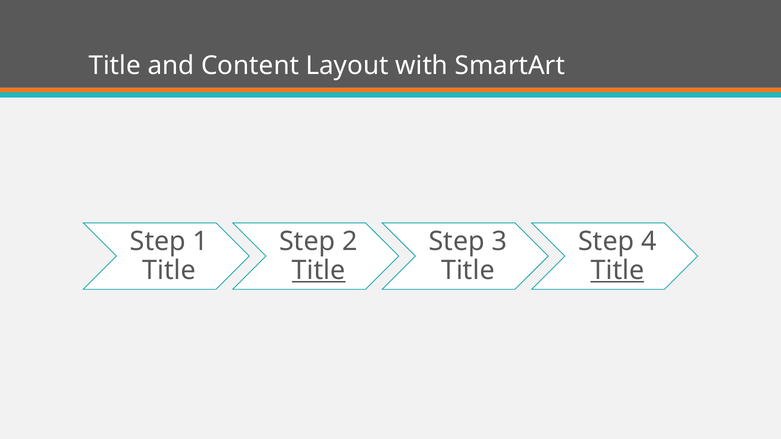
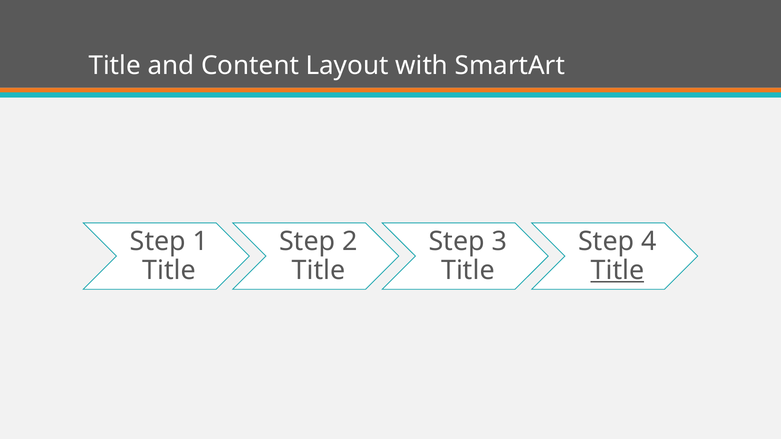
Title underline: present -> none (319, 271)
